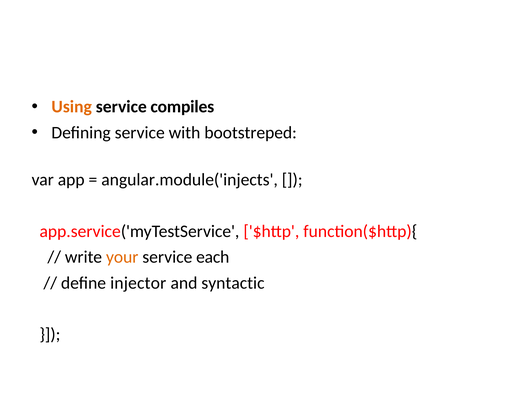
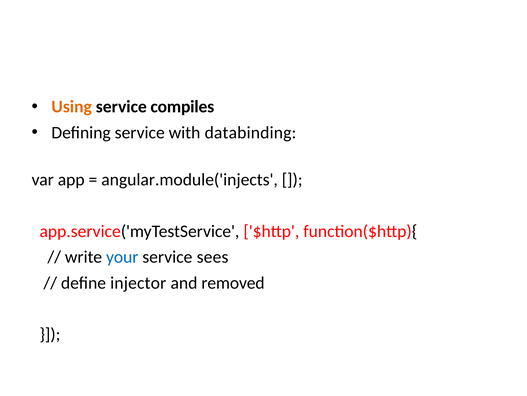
bootstreped: bootstreped -> databinding (250, 132)
your colour: orange -> blue (122, 257)
each: each -> sees (213, 257)
syntactic: syntactic -> removed (233, 282)
